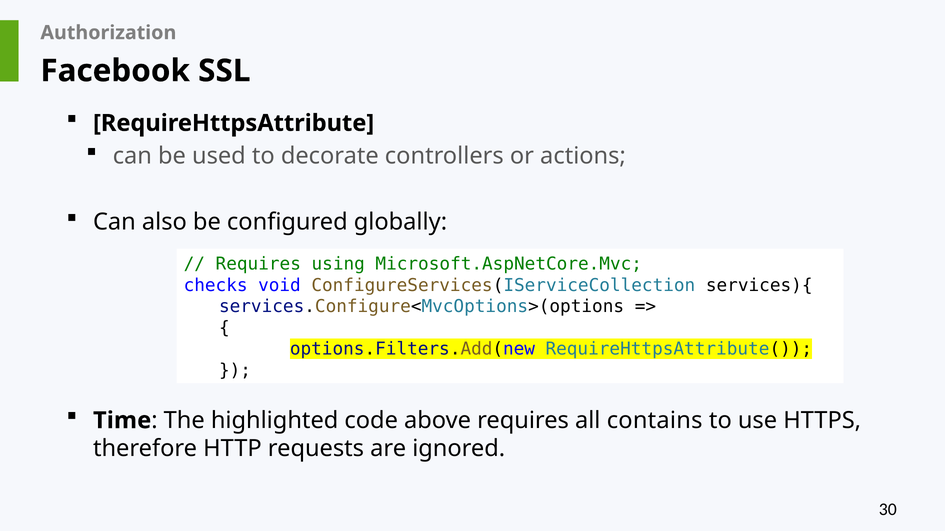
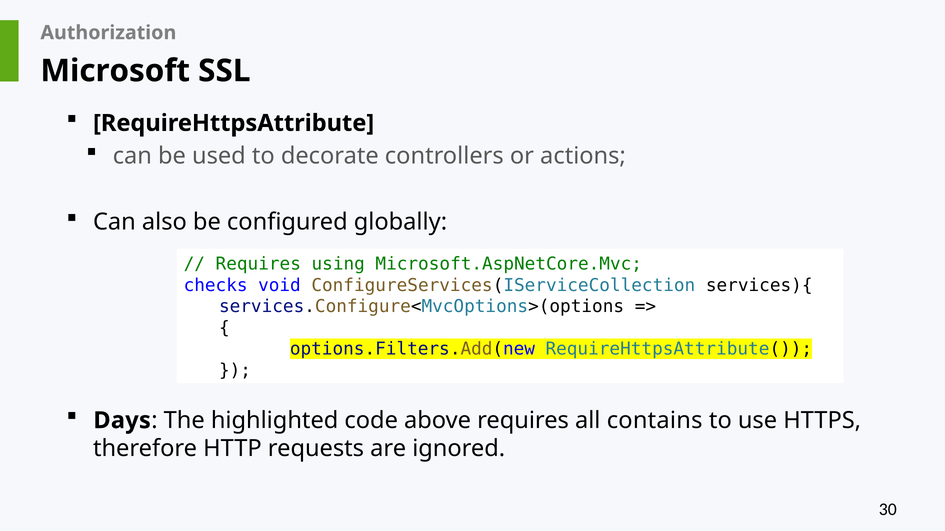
Facebook: Facebook -> Microsoft (115, 71)
Time: Time -> Days (122, 421)
